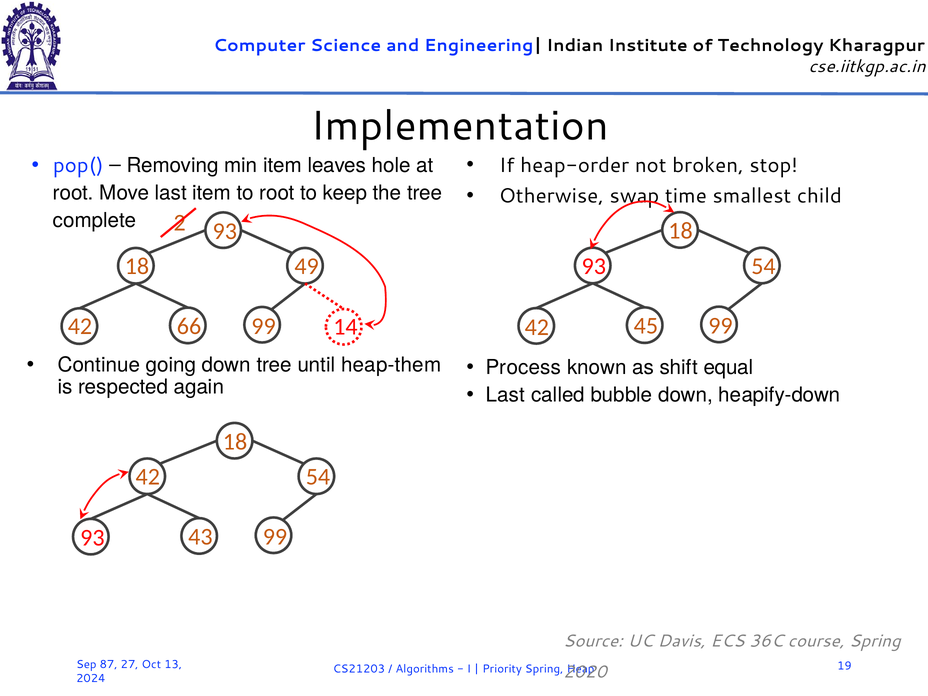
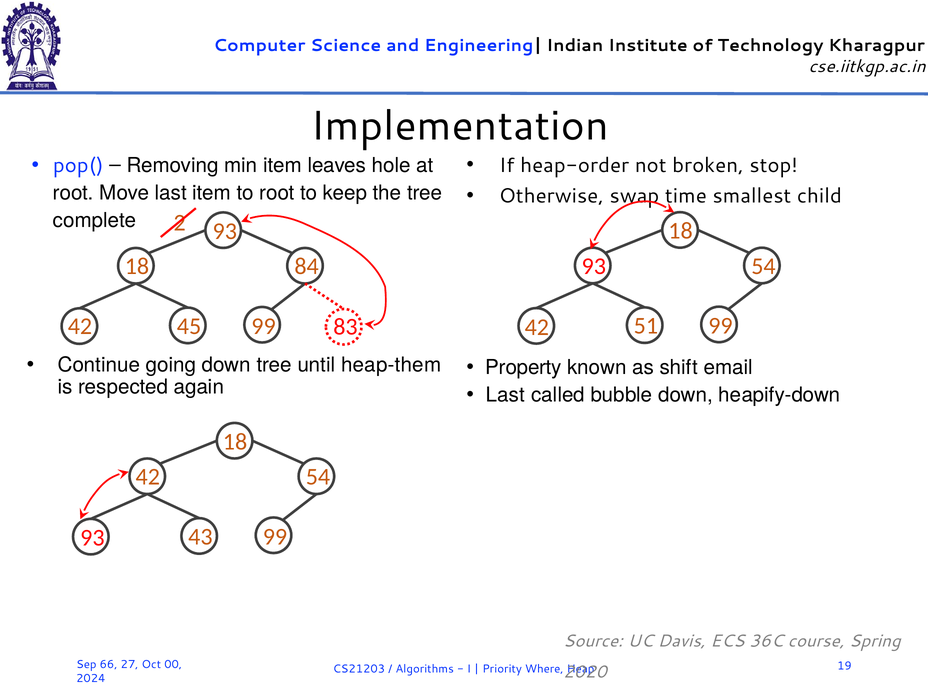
49: 49 -> 84 (307, 266)
66: 66 -> 45 (189, 326)
14: 14 -> 83 (345, 327)
45: 45 -> 51 (646, 326)
Process: Process -> Property (524, 368)
equal: equal -> email (728, 368)
87: 87 -> 66 (109, 664)
13: 13 -> 00 (173, 664)
Priority Spring: Spring -> Where (544, 669)
